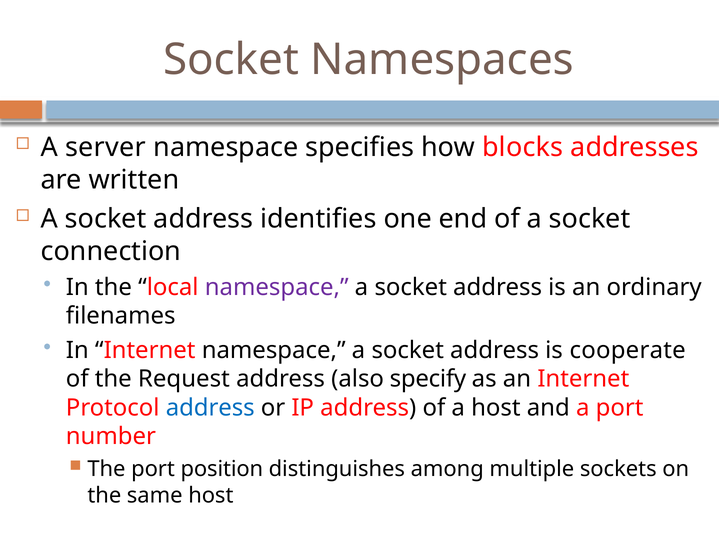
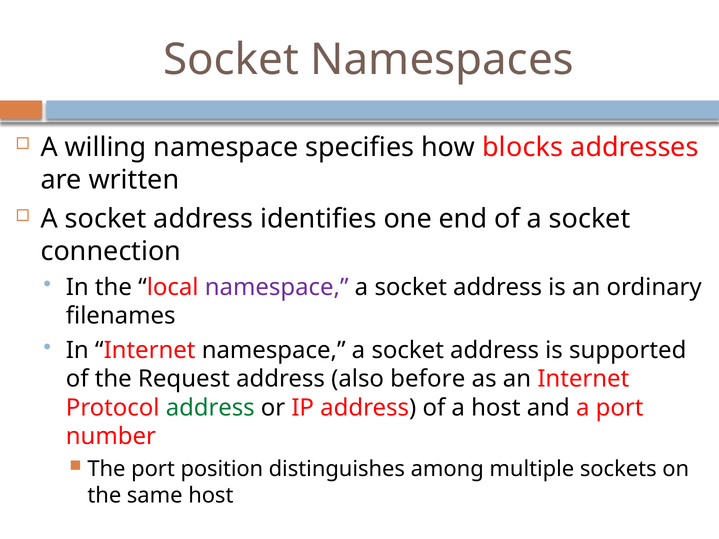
server: server -> willing (106, 147)
cooperate: cooperate -> supported (628, 350)
specify: specify -> before (428, 379)
address colour: blue -> green (210, 408)
